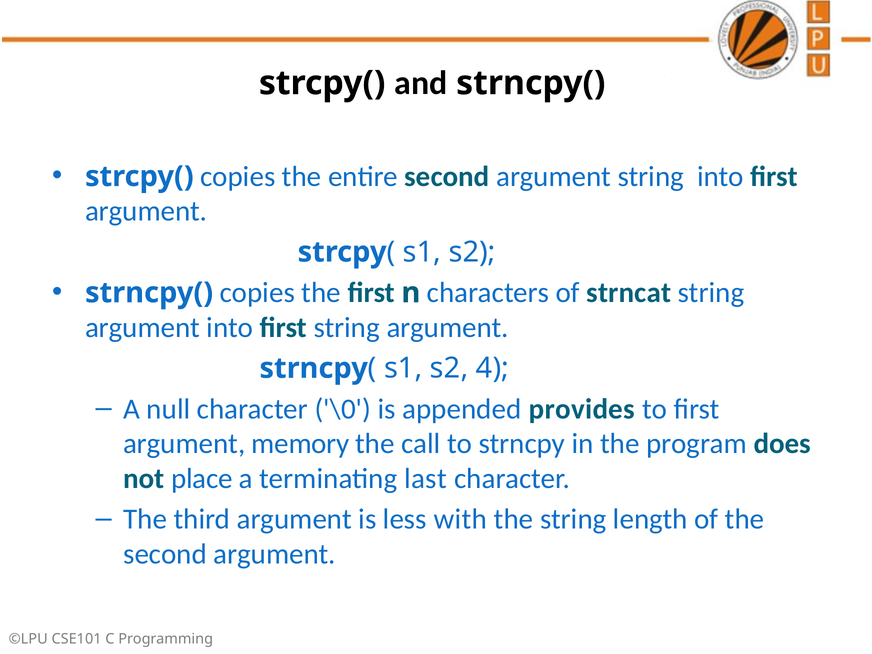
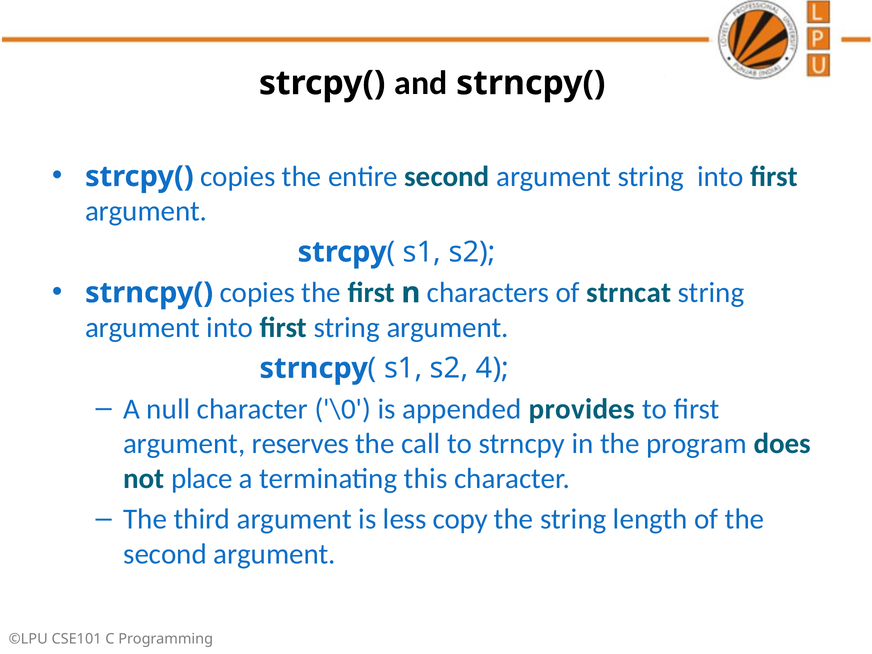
memory: memory -> reserves (300, 444)
last: last -> this (426, 479)
with: with -> copy (460, 519)
